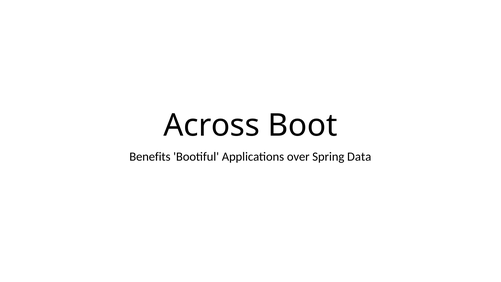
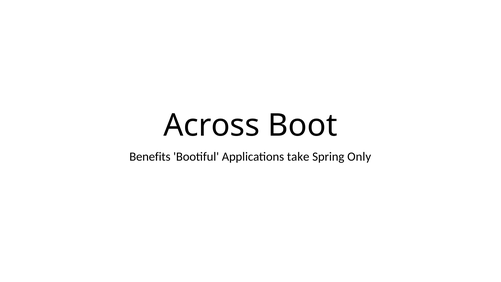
over: over -> take (298, 157)
Data: Data -> Only (359, 157)
